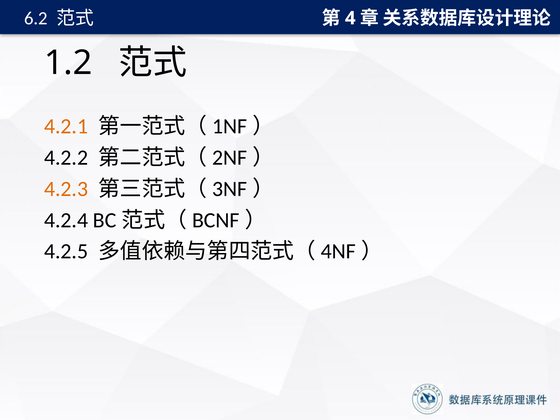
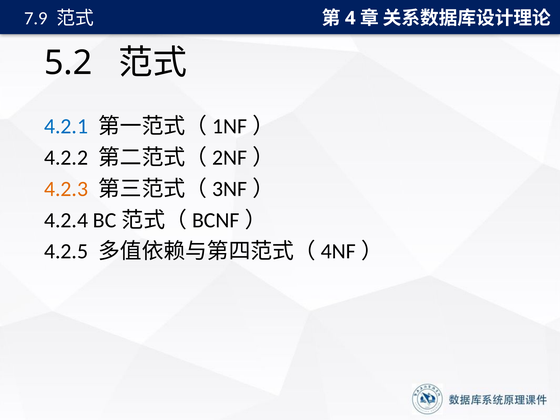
6.2: 6.2 -> 7.9 (36, 18)
1.2: 1.2 -> 5.2 (68, 63)
4.2.1 colour: orange -> blue (66, 126)
